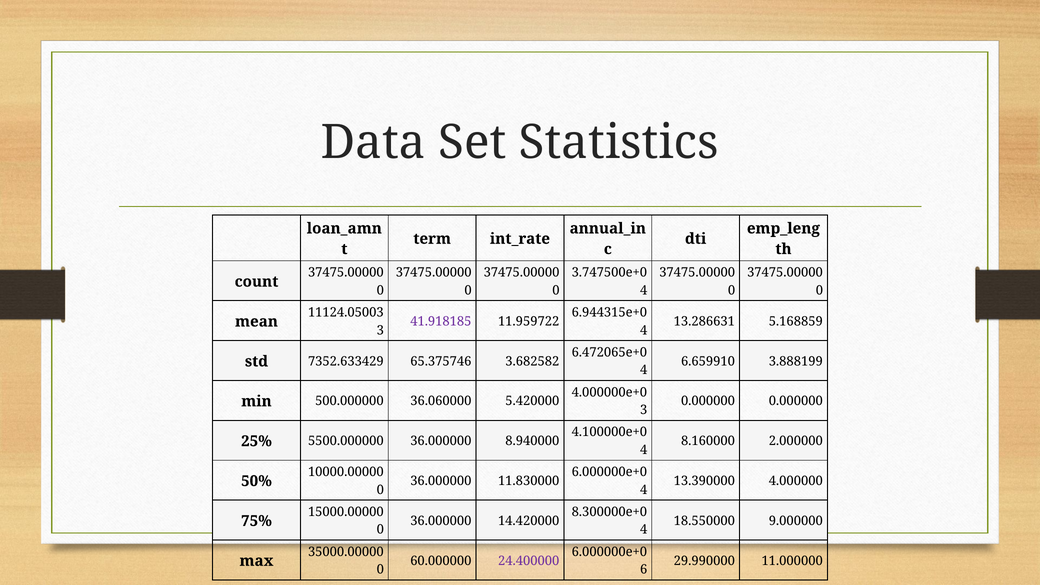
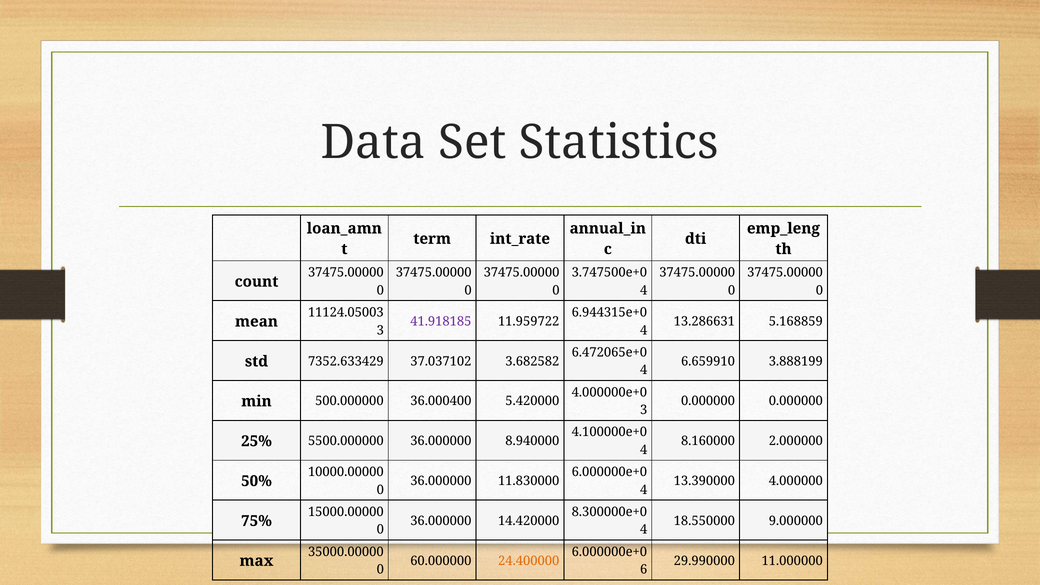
65.375746: 65.375746 -> 37.037102 (441, 361)
36.060000: 36.060000 -> 36.000400 (441, 401)
24.400000 colour: purple -> orange (529, 561)
